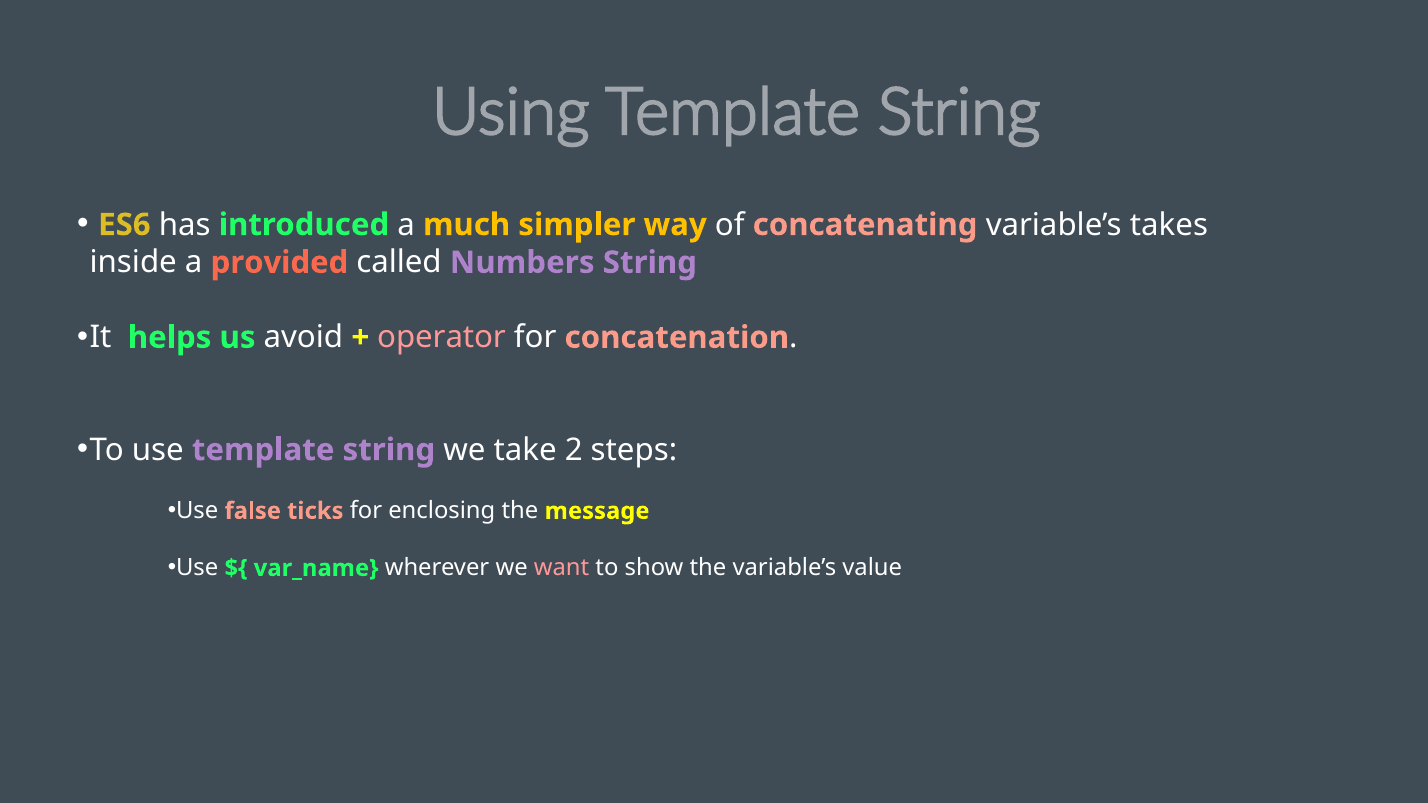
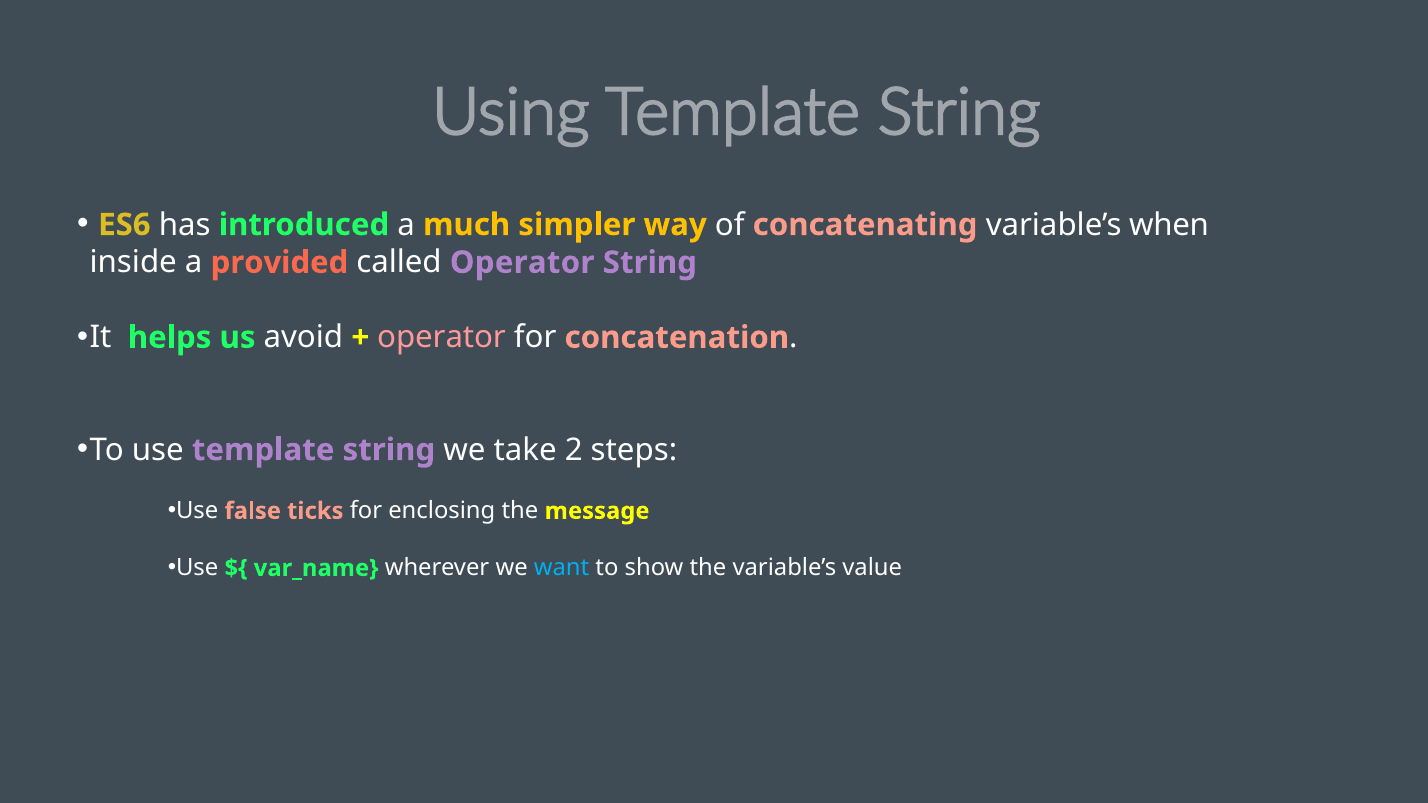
takes: takes -> when (1169, 225)
called Numbers: Numbers -> Operator (522, 263)
want colour: pink -> light blue (562, 568)
